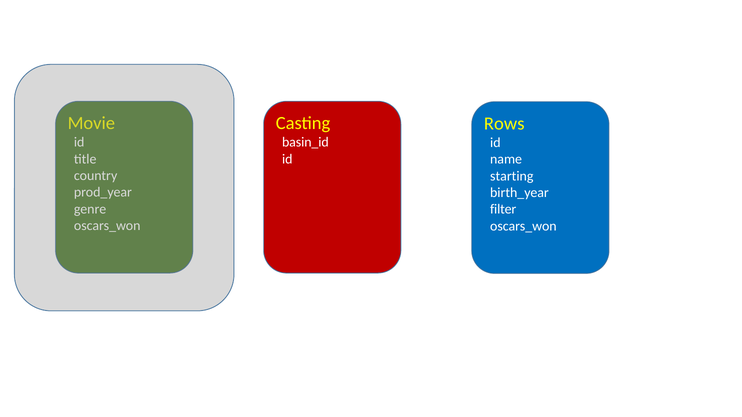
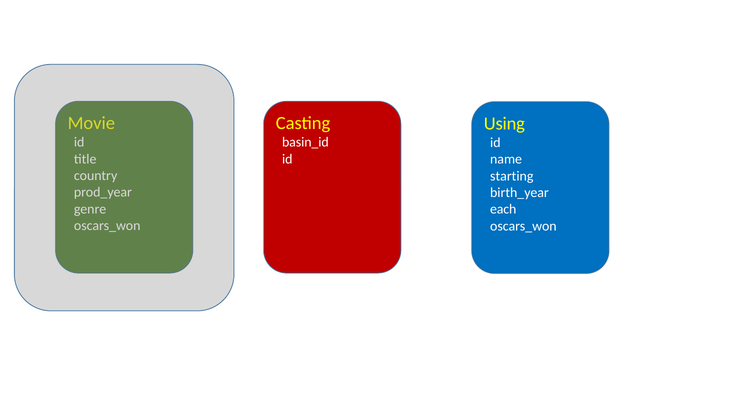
Rows: Rows -> Using (504, 124)
filter: filter -> each (503, 210)
